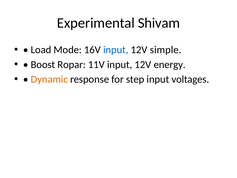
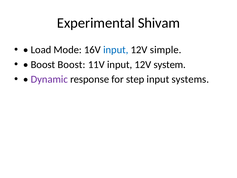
Boost Ropar: Ropar -> Boost (72, 64)
energy: energy -> system (170, 64)
Dynamic colour: orange -> purple (49, 79)
voltages: voltages -> systems (190, 79)
